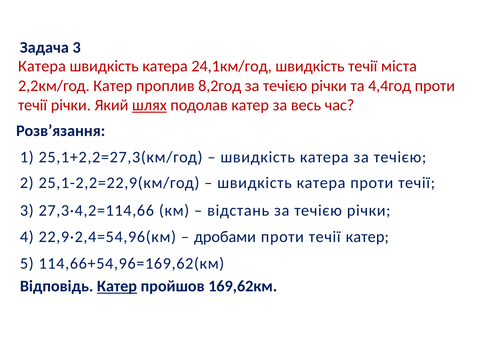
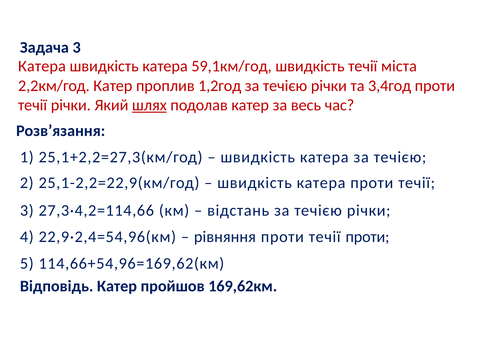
24,1км/год: 24,1км/год -> 59,1км/год (232, 66)
8,2год: 8,2год -> 1,2год (220, 86)
4,4год: 4,4год -> 3,4год (390, 86)
дробами: дробами -> рівняння (225, 237)
течії катер: катер -> проти (367, 237)
Катер underline: present -> none (117, 286)
